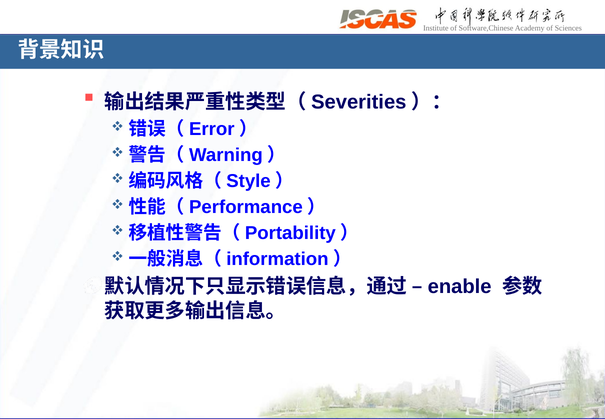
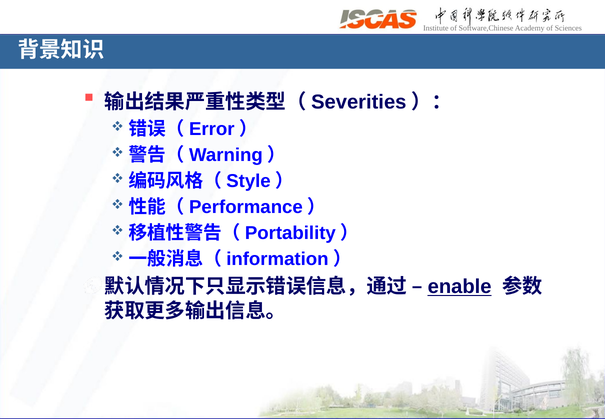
enable underline: none -> present (460, 287)
